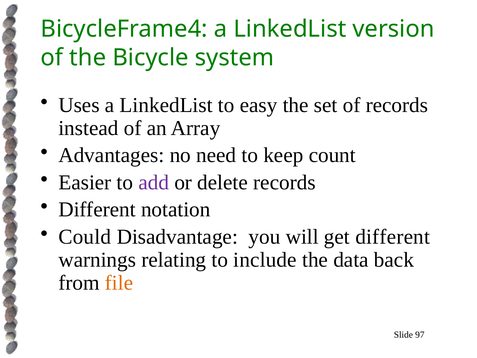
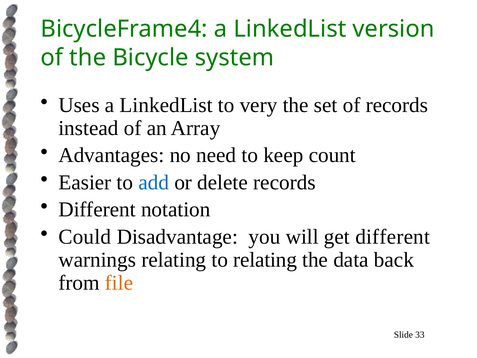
easy: easy -> very (259, 105)
add colour: purple -> blue (154, 182)
to include: include -> relating (265, 260)
97: 97 -> 33 (420, 335)
